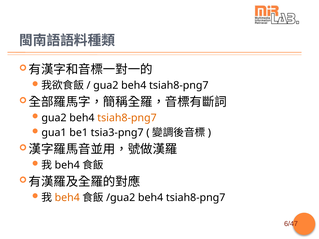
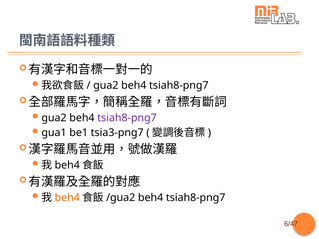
tsiah8-png7 colour: orange -> purple (127, 118)
